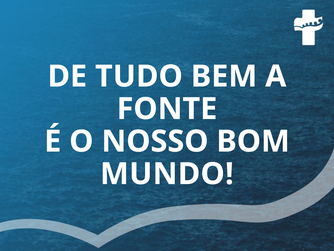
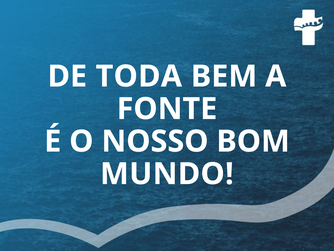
TUDO: TUDO -> TODA (139, 76)
